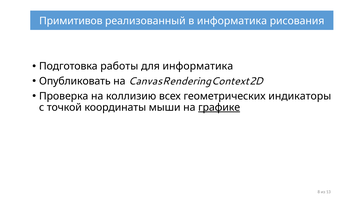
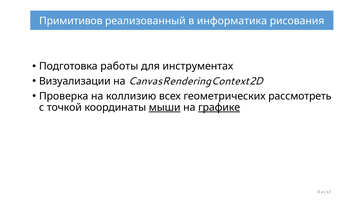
для информатика: информатика -> инструментах (198, 66)
Опубликовать: Опубликовать -> Визуализации (75, 81)
индикаторы: индикаторы -> рассмотреть (300, 96)
мыши underline: none -> present (165, 108)
